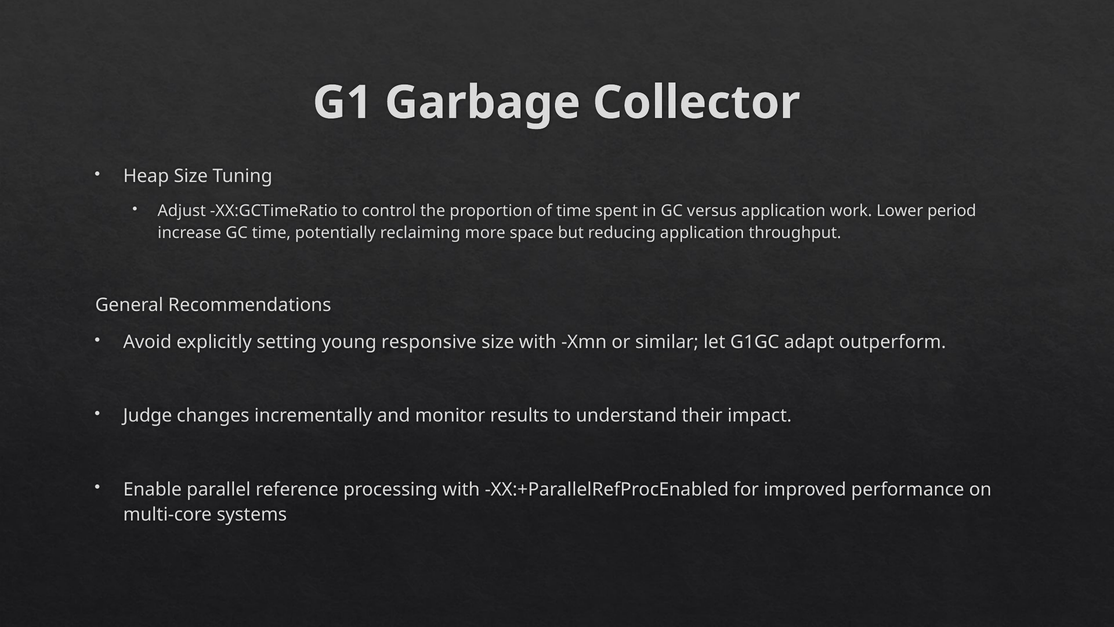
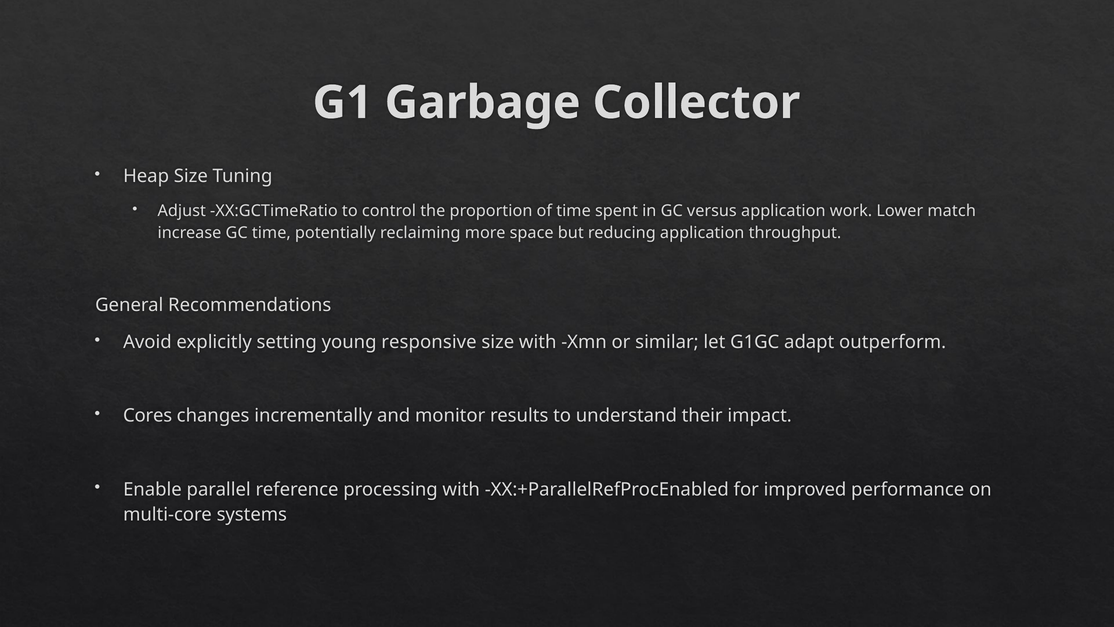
period: period -> match (952, 211)
Judge: Judge -> Cores (148, 416)
